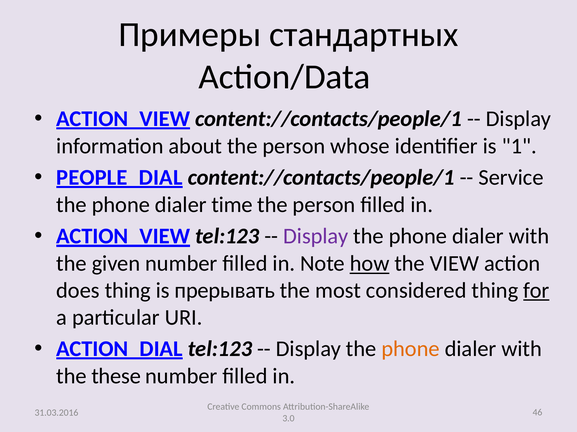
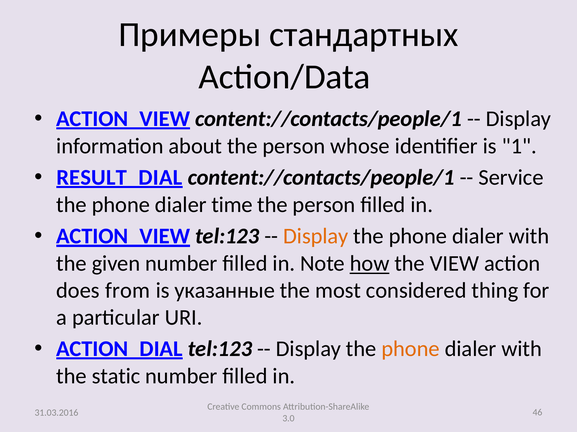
PEOPLE_DIAL: PEOPLE_DIAL -> RESULT_DIAL (119, 178)
Display colour: purple -> orange (316, 237)
does thing: thing -> from (128, 291)
прерывать: прерывать -> указанные (225, 291)
for underline: present -> none (536, 291)
these: these -> static (116, 377)
